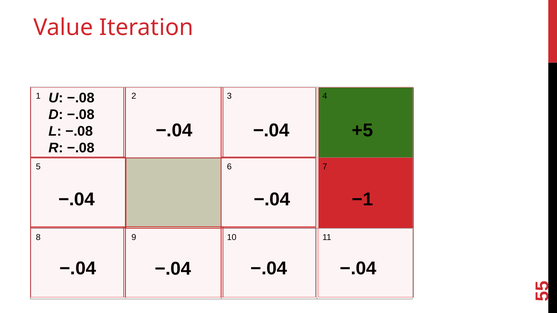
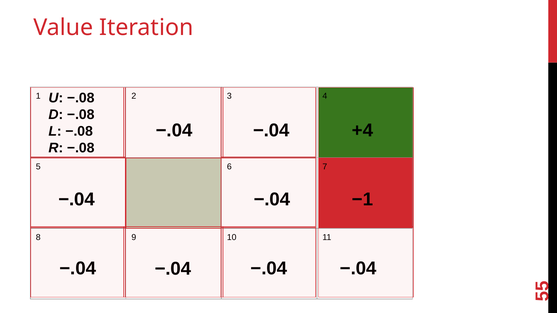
+5: +5 -> +4 (363, 131)
